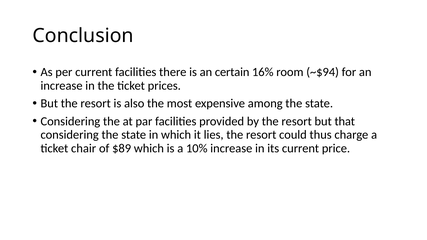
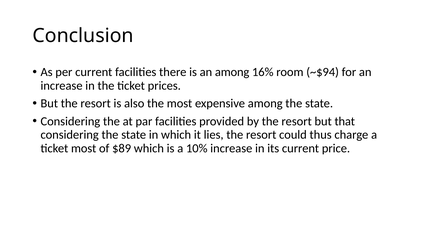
an certain: certain -> among (232, 72)
ticket chair: chair -> most (84, 148)
